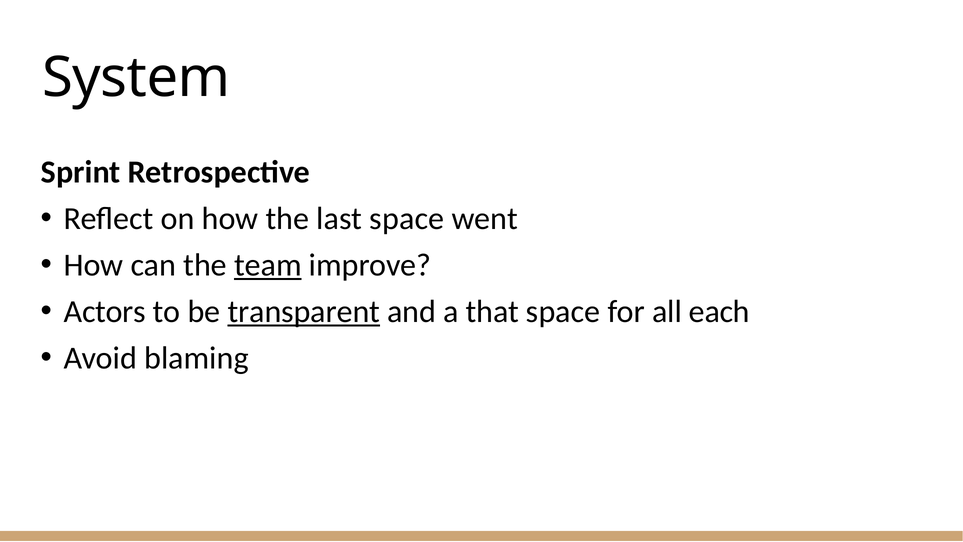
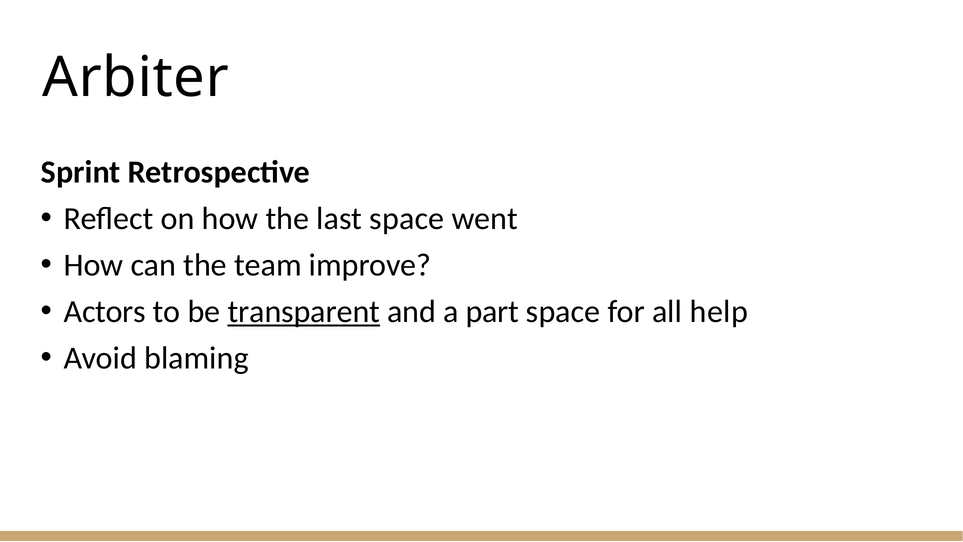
System: System -> Arbiter (136, 78)
team underline: present -> none (268, 265)
that: that -> part (492, 312)
each: each -> help (719, 312)
